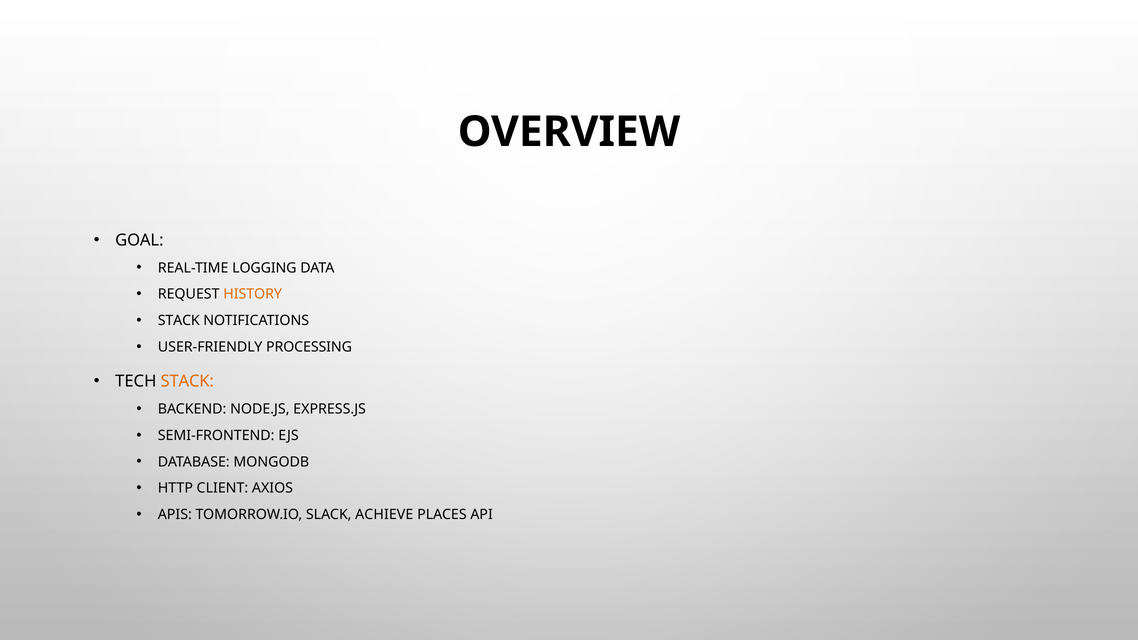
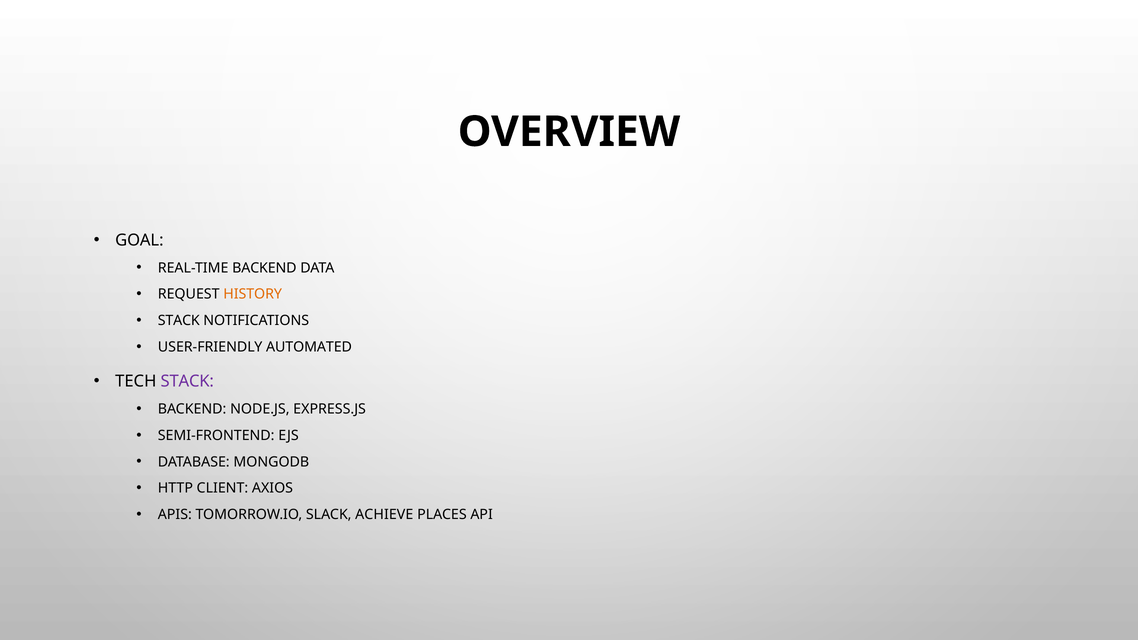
REAL-TIME LOGGING: LOGGING -> BACKEND (264, 268)
PROCESSING: PROCESSING -> AUTOMATED (309, 347)
STACK colour: orange -> purple (187, 382)
